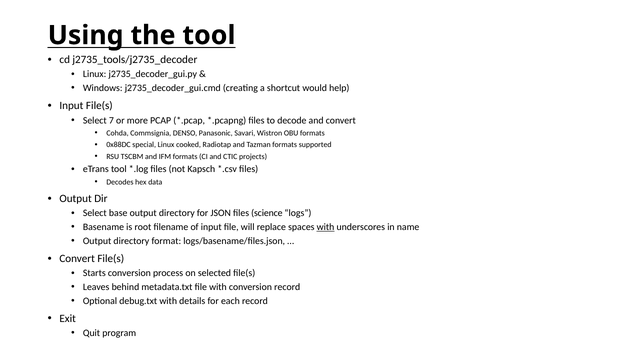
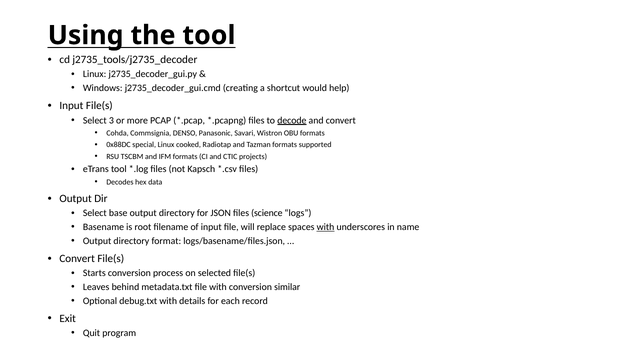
7: 7 -> 3 (111, 120)
decode underline: none -> present (292, 120)
conversion record: record -> similar (287, 287)
